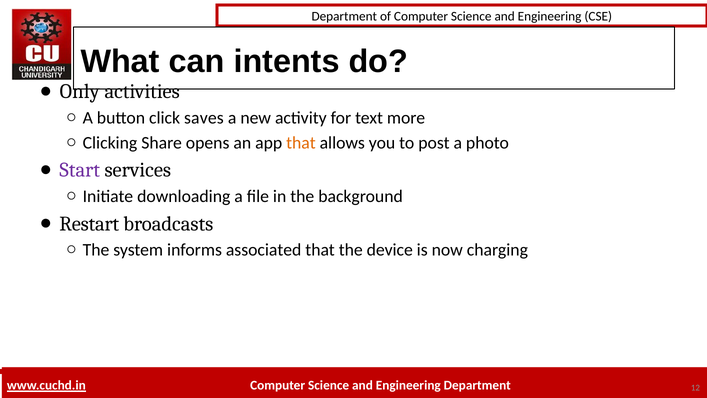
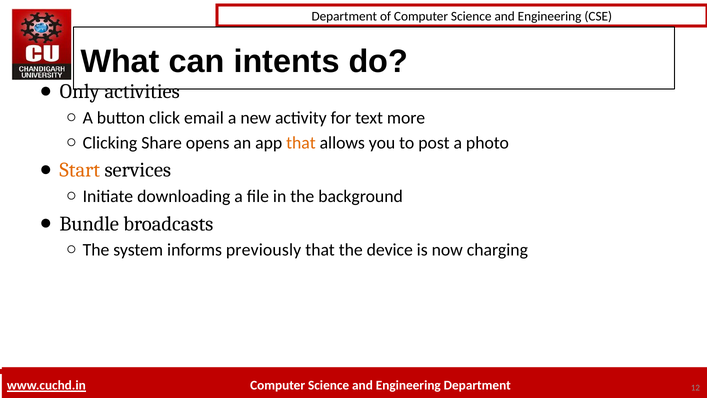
saves: saves -> email (204, 118)
Start colour: purple -> orange (80, 170)
Restart: Restart -> Bundle (89, 224)
associated: associated -> previously (264, 250)
